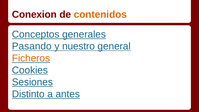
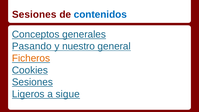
Conexion: Conexion -> Sesiones (34, 14)
contenidos colour: orange -> blue (100, 14)
Distinto: Distinto -> Ligeros (28, 94)
antes: antes -> sigue (68, 94)
